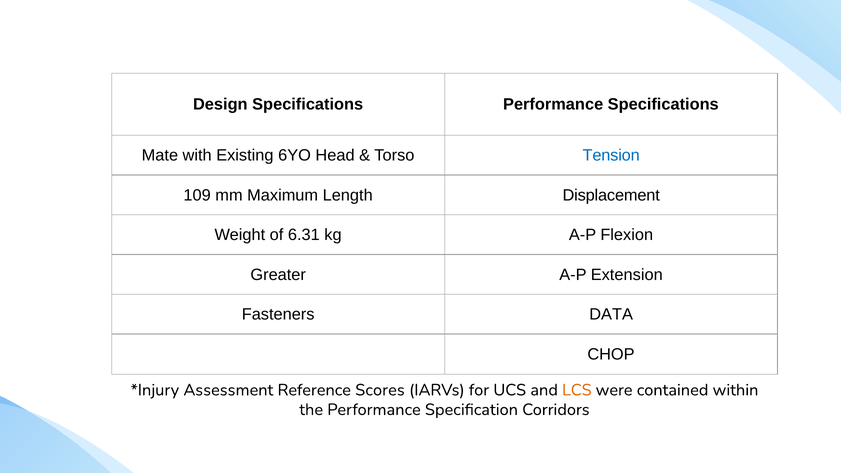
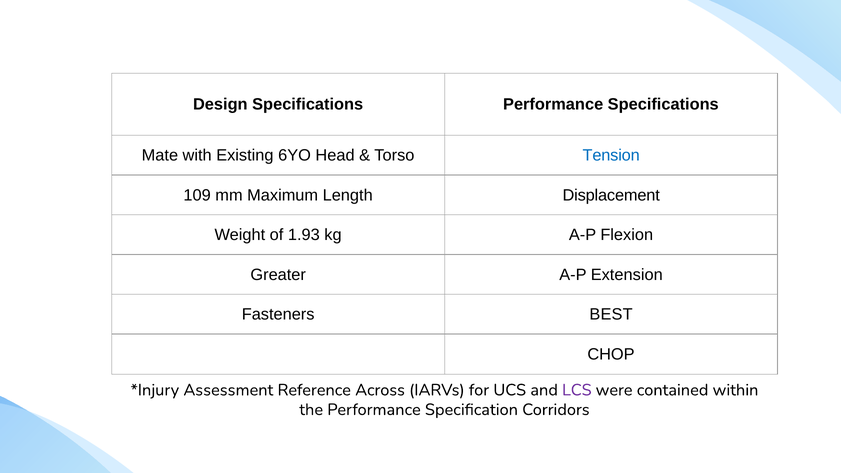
6.31: 6.31 -> 1.93 (304, 235)
DATA: DATA -> BEST (611, 314)
Scores: Scores -> Across (380, 390)
LCS colour: orange -> purple (577, 390)
